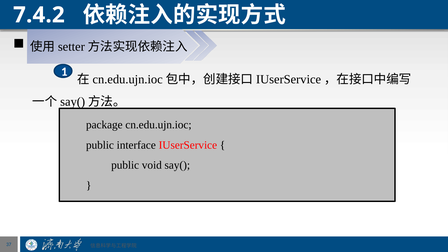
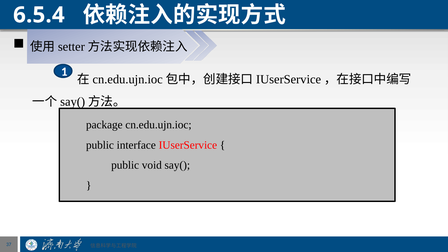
7.4.2: 7.4.2 -> 6.5.4 (39, 15)
